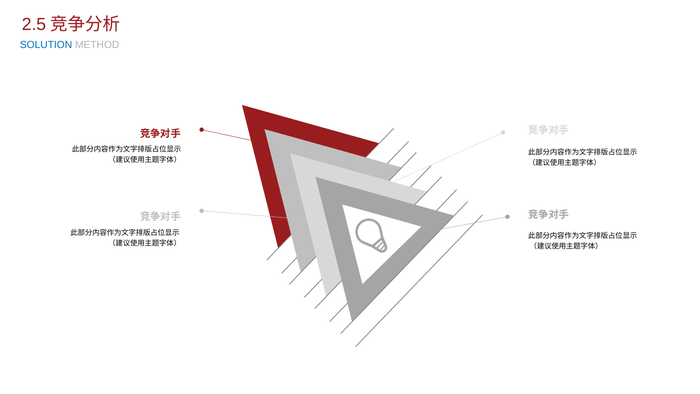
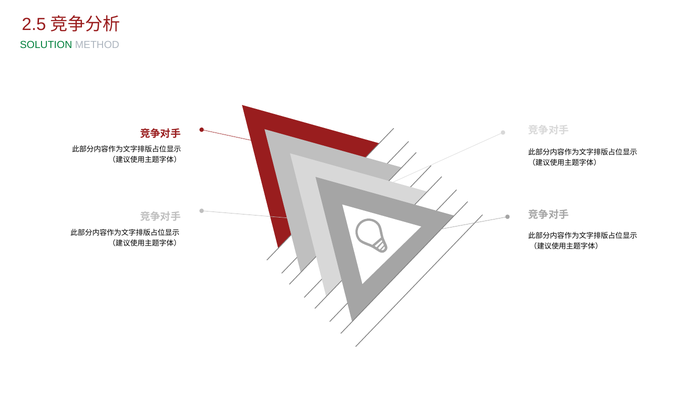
SOLUTION colour: blue -> green (46, 45)
